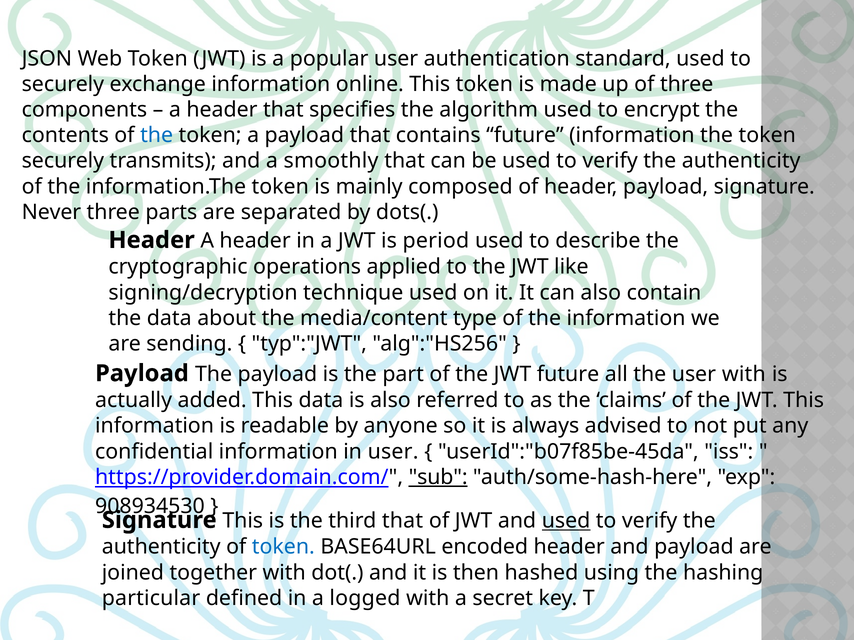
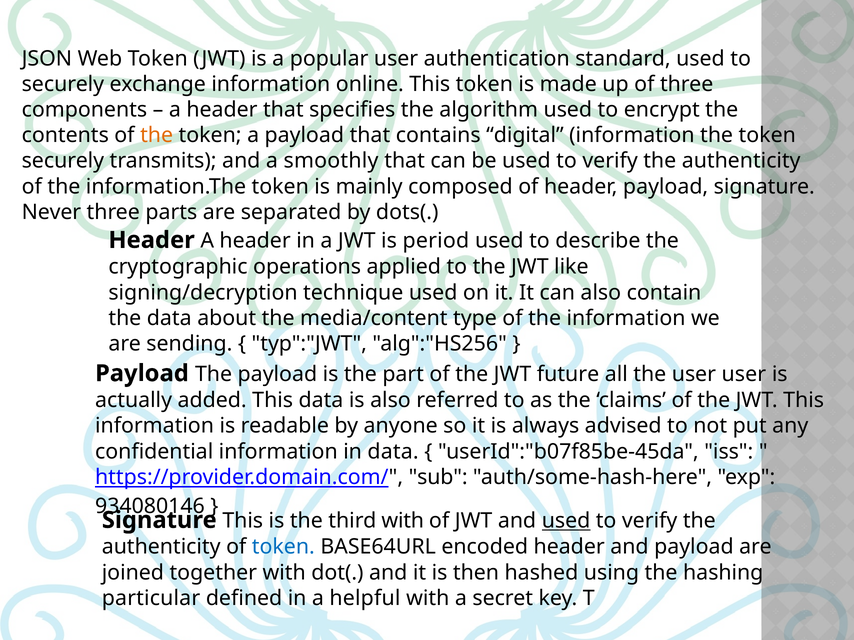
the colour: blue -> orange (157, 135)
contains future: future -> digital (525, 135)
user with: with -> user (744, 374)
in user: user -> data (393, 452)
sub underline: present -> none (438, 477)
908934530: 908934530 -> 934080146 (150, 506)
third that: that -> with (403, 521)
logged: logged -> helpful (365, 599)
